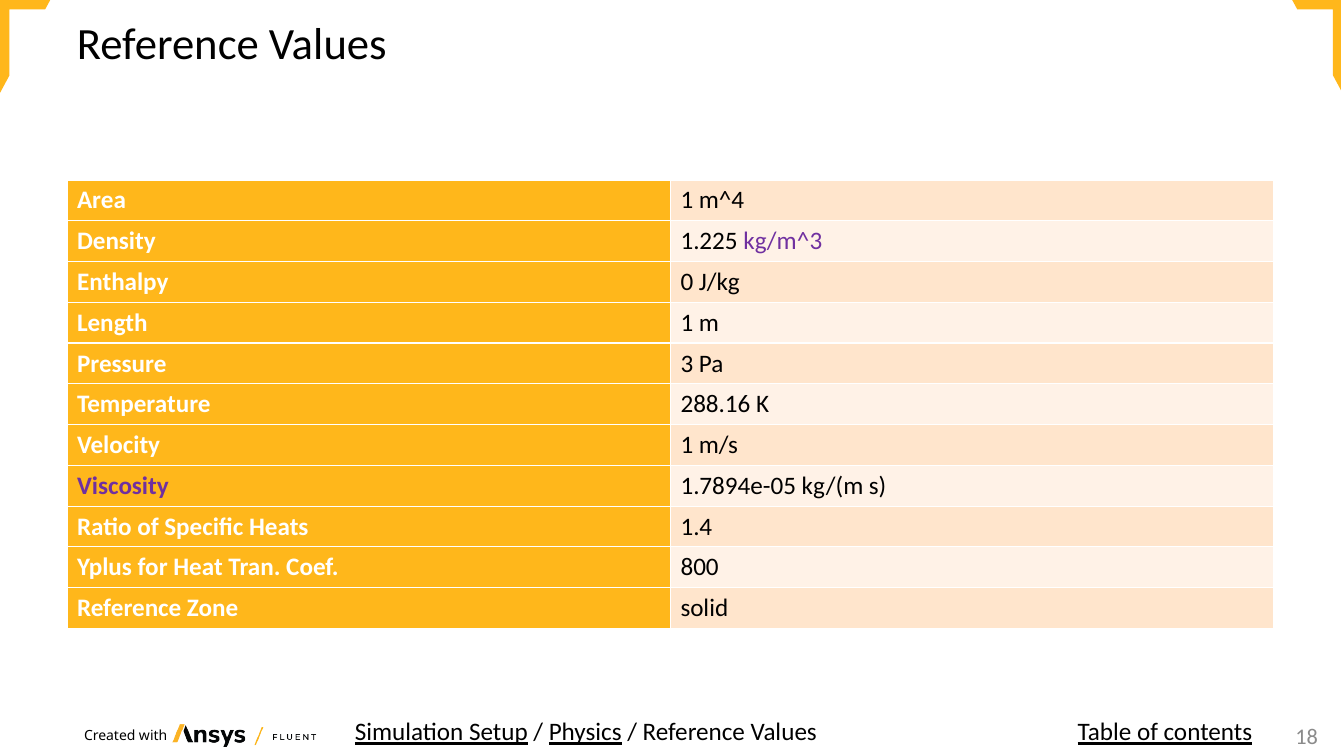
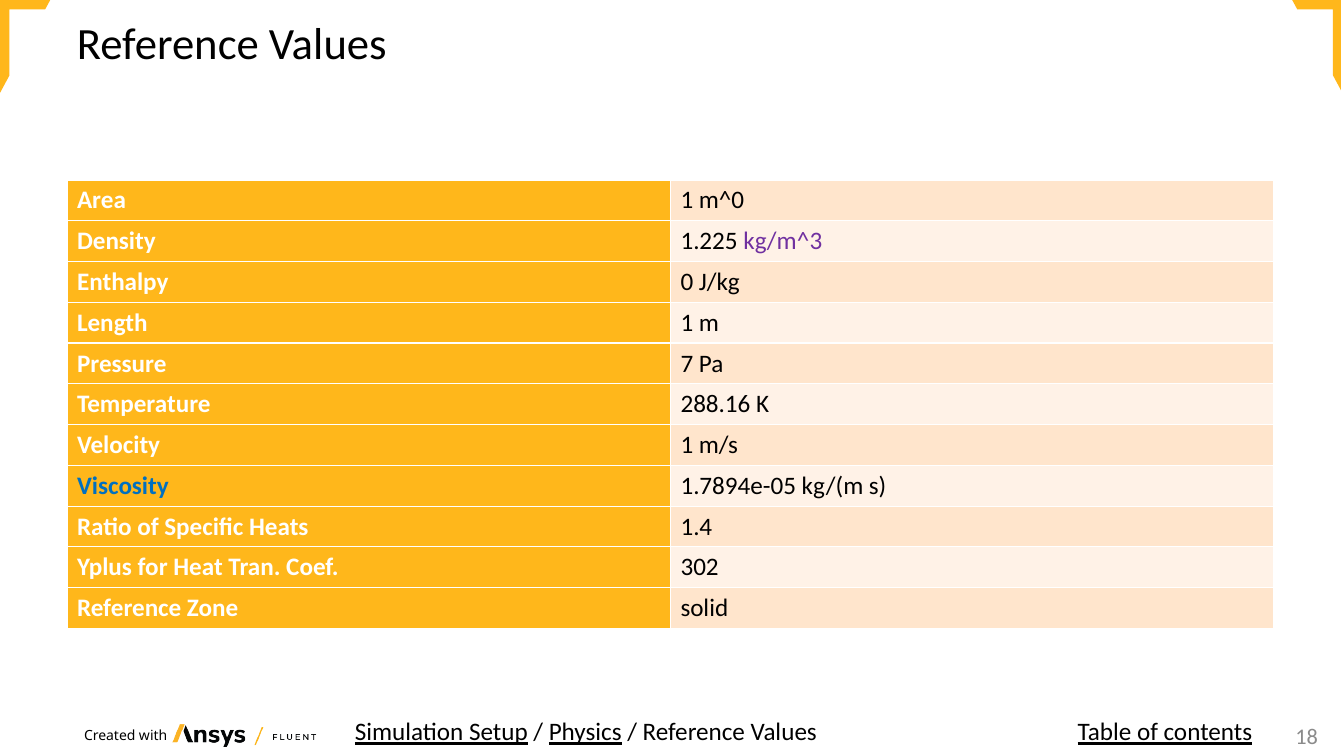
m^4: m^4 -> m^0 (721, 201)
3: 3 -> 7 (687, 364)
Viscosity colour: purple -> blue (123, 486)
800: 800 -> 302 (700, 568)
